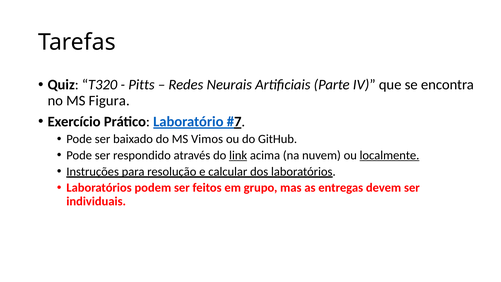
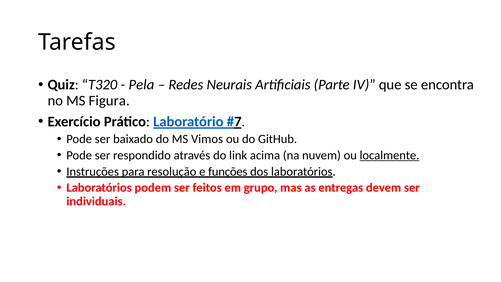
Pitts: Pitts -> Pela (141, 85)
link underline: present -> none (238, 155)
calcular: calcular -> funções (228, 171)
